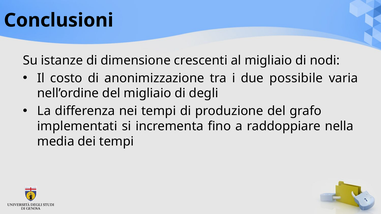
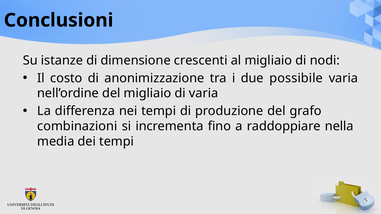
di degli: degli -> varia (204, 93)
implementati: implementati -> combinazioni (77, 126)
